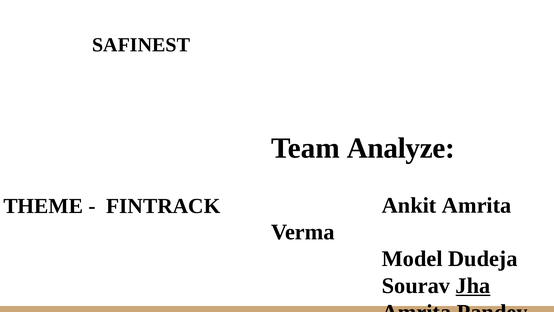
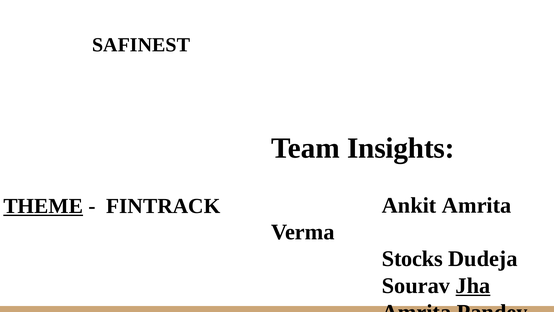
Analyze: Analyze -> Insights (401, 148)
THEME underline: none -> present (43, 206)
Model: Model -> Stocks (412, 259)
